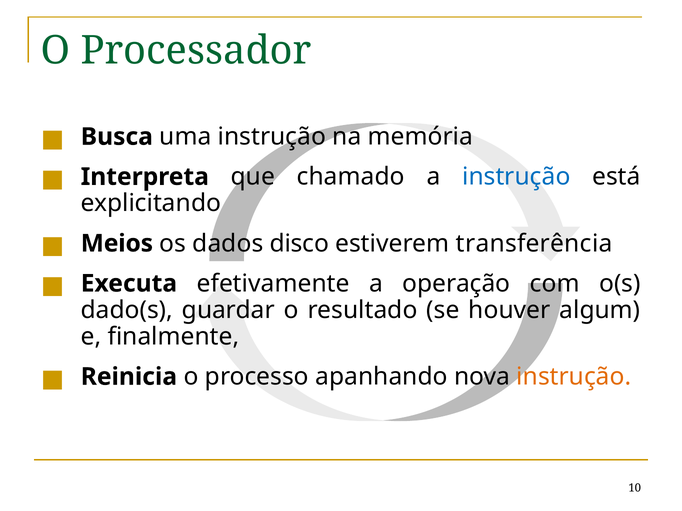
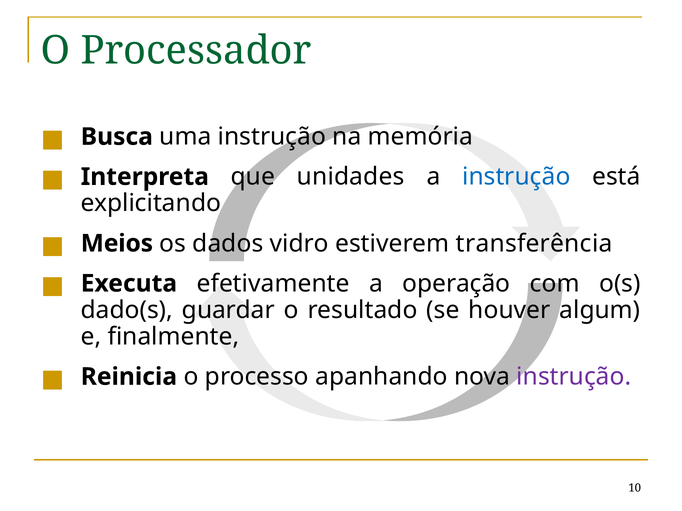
chamado: chamado -> unidades (351, 177)
disco: disco -> vidro (299, 244)
instrução colour: orange -> purple (574, 377)
